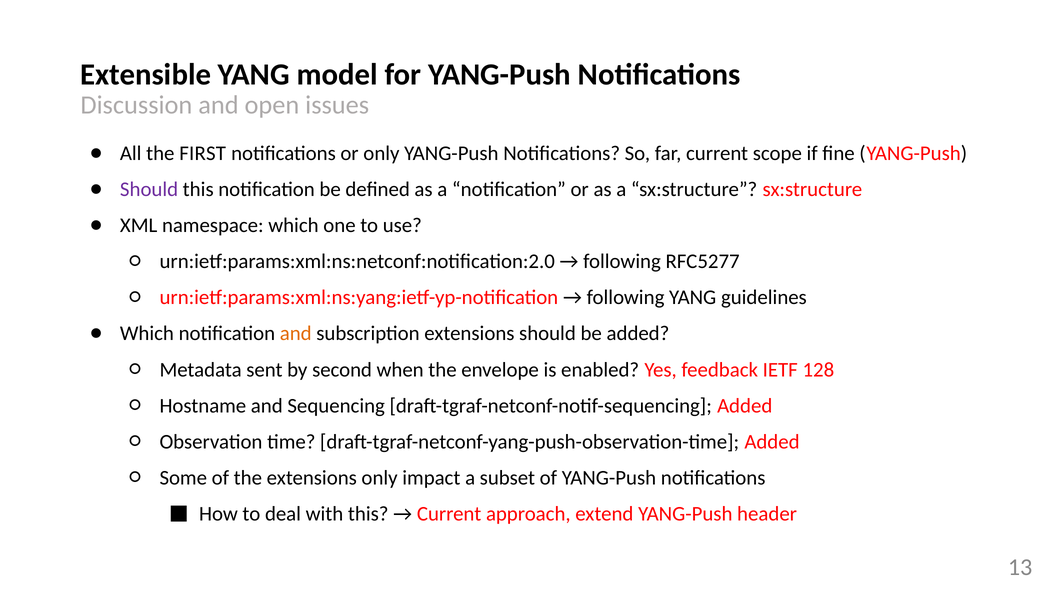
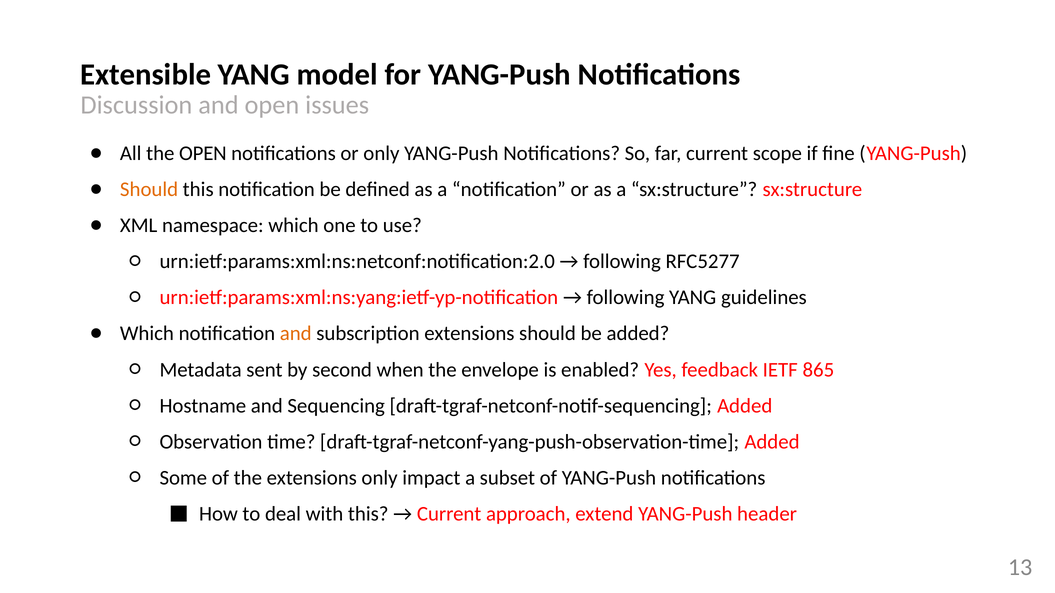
the FIRST: FIRST -> OPEN (203, 154)
Should colour: purple -> orange (149, 190)
128: 128 -> 865 (818, 370)
